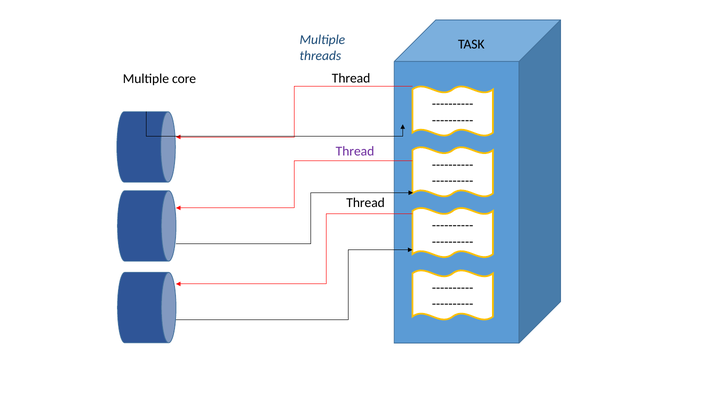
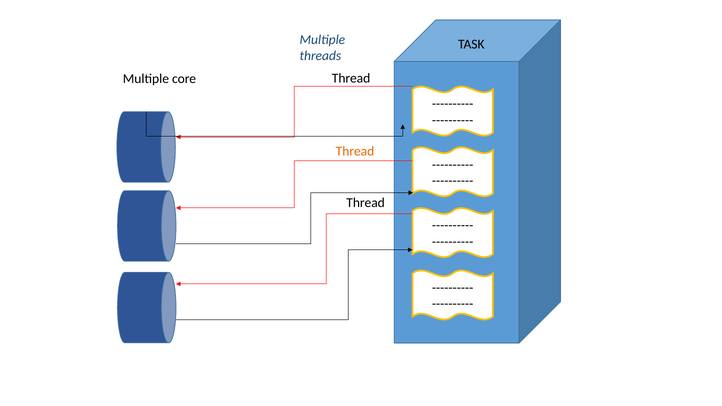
Thread colour: purple -> orange (355, 151)
